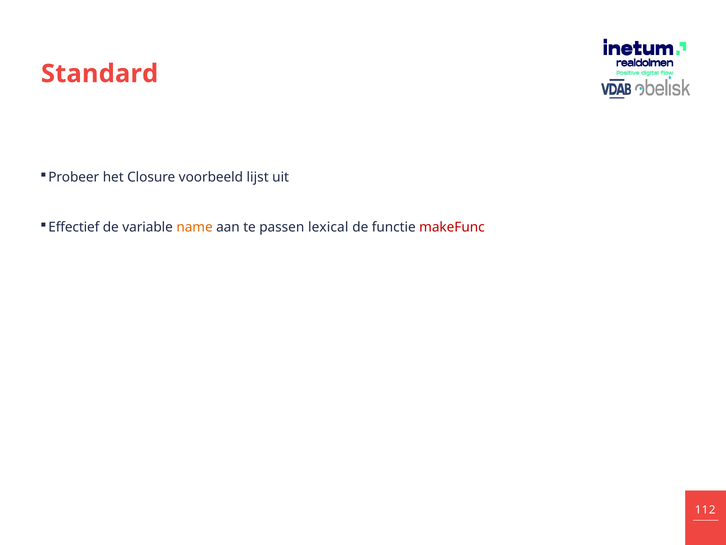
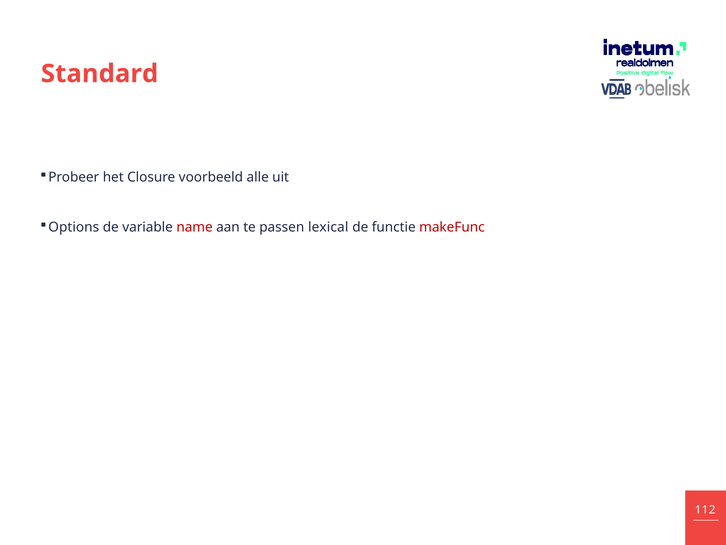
lijst: lijst -> alle (258, 177)
Effectief: Effectief -> Options (74, 227)
name colour: orange -> red (195, 227)
